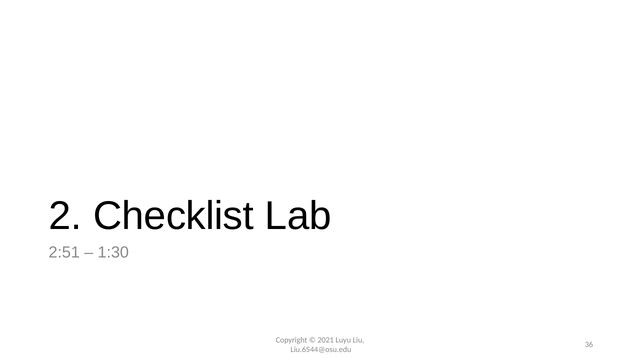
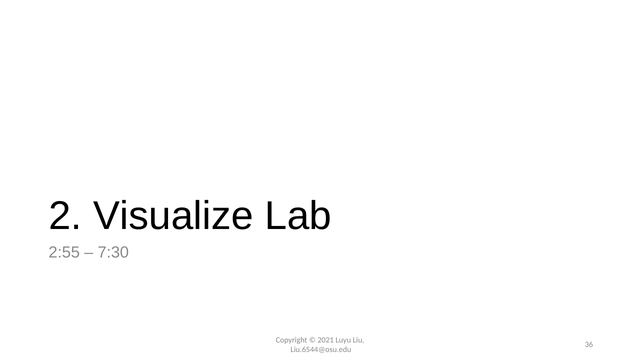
Checklist: Checklist -> Visualize (173, 216)
2:51: 2:51 -> 2:55 (64, 253)
1:30: 1:30 -> 7:30 (113, 253)
